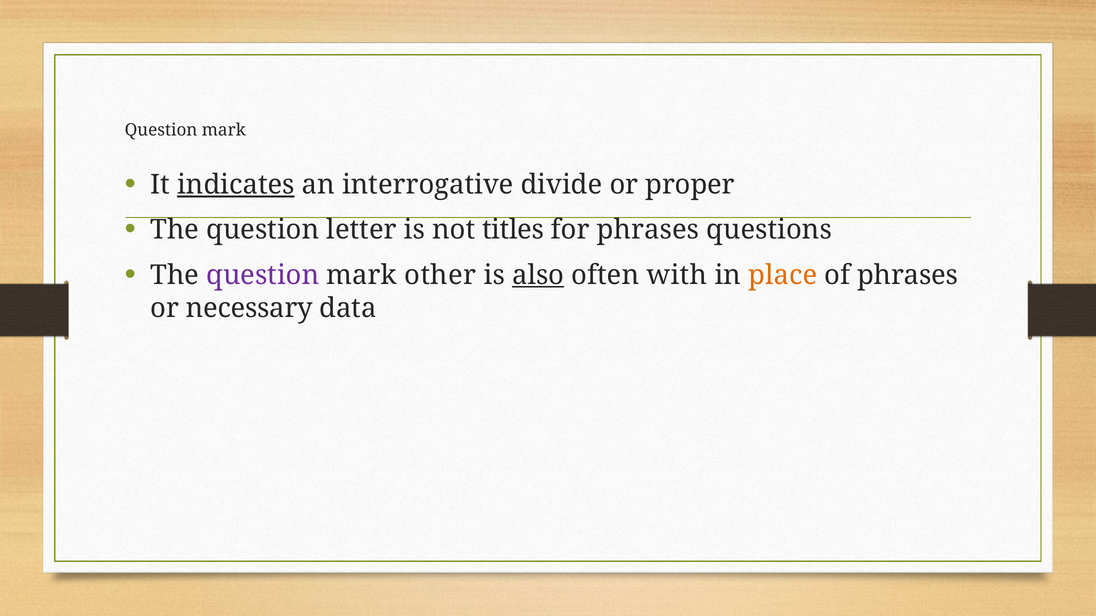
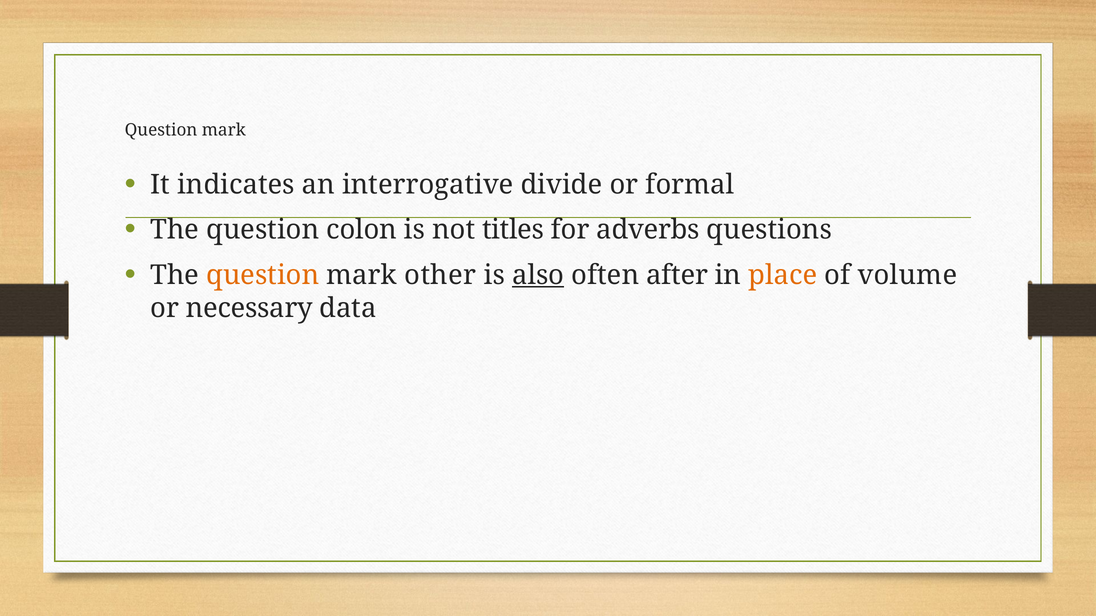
indicates underline: present -> none (236, 185)
proper: proper -> formal (690, 185)
letter: letter -> colon (362, 230)
for phrases: phrases -> adverbs (648, 230)
question colour: purple -> orange (263, 275)
with: with -> after (677, 275)
of phrases: phrases -> volume (908, 275)
